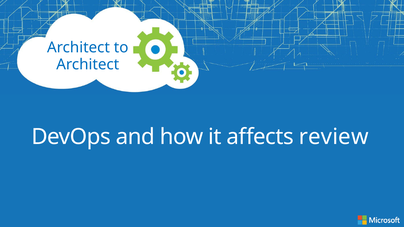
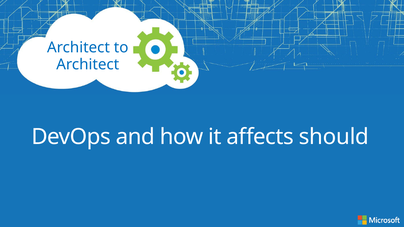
review: review -> should (334, 137)
